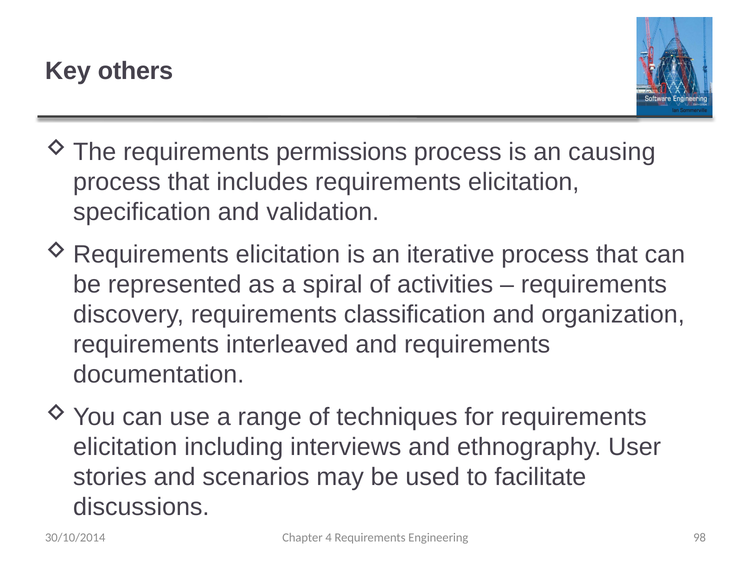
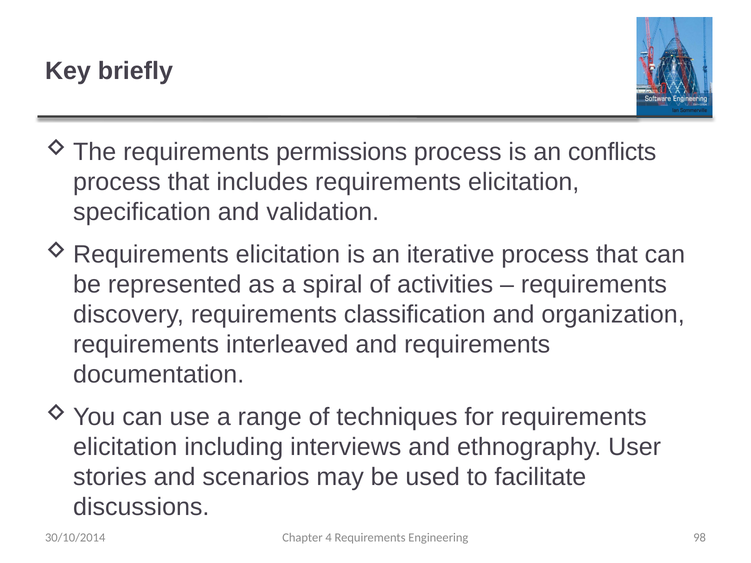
others: others -> briefly (135, 71)
causing: causing -> conflicts (612, 152)
